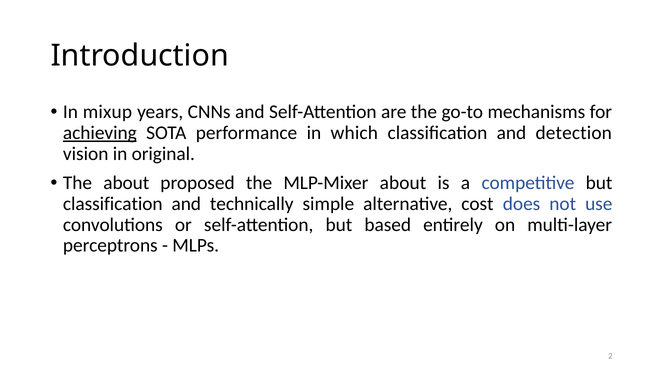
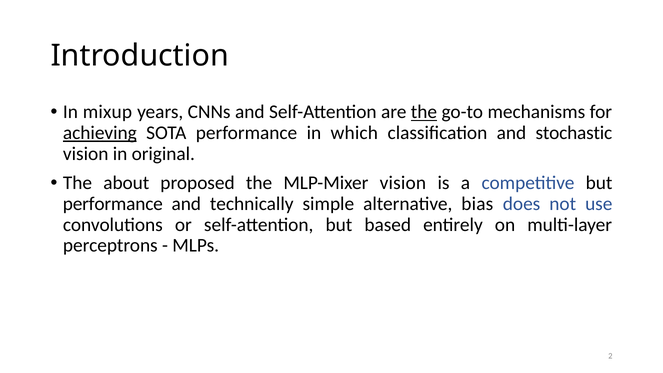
the underline: none -> present (424, 112)
detection: detection -> stochastic (574, 133)
MLP-Mixer about: about -> vision (403, 183)
classification: classification -> performance (113, 204)
cost: cost -> bias (477, 204)
